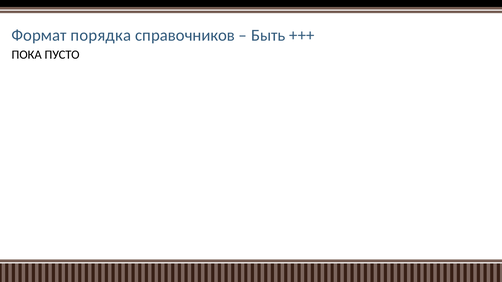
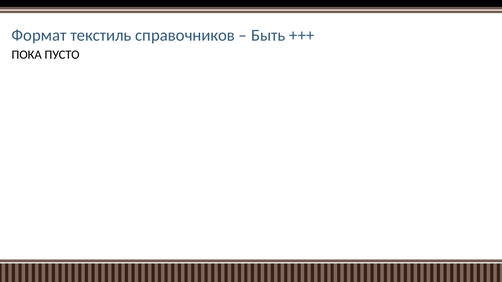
порядка: порядка -> текстиль (101, 35)
